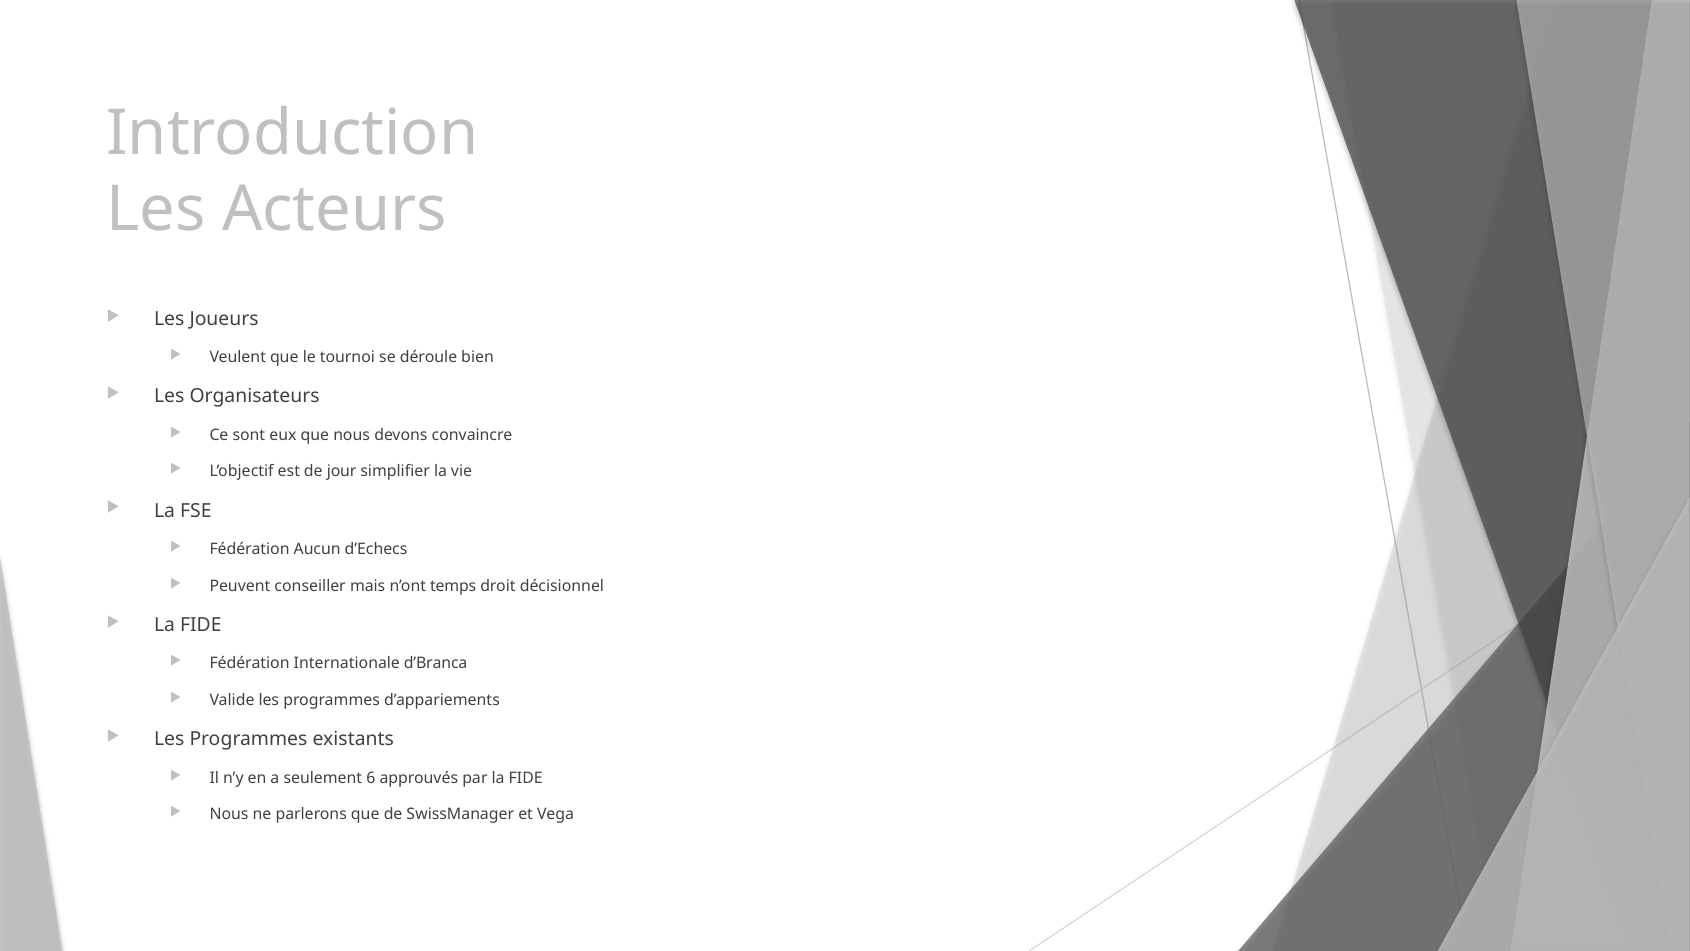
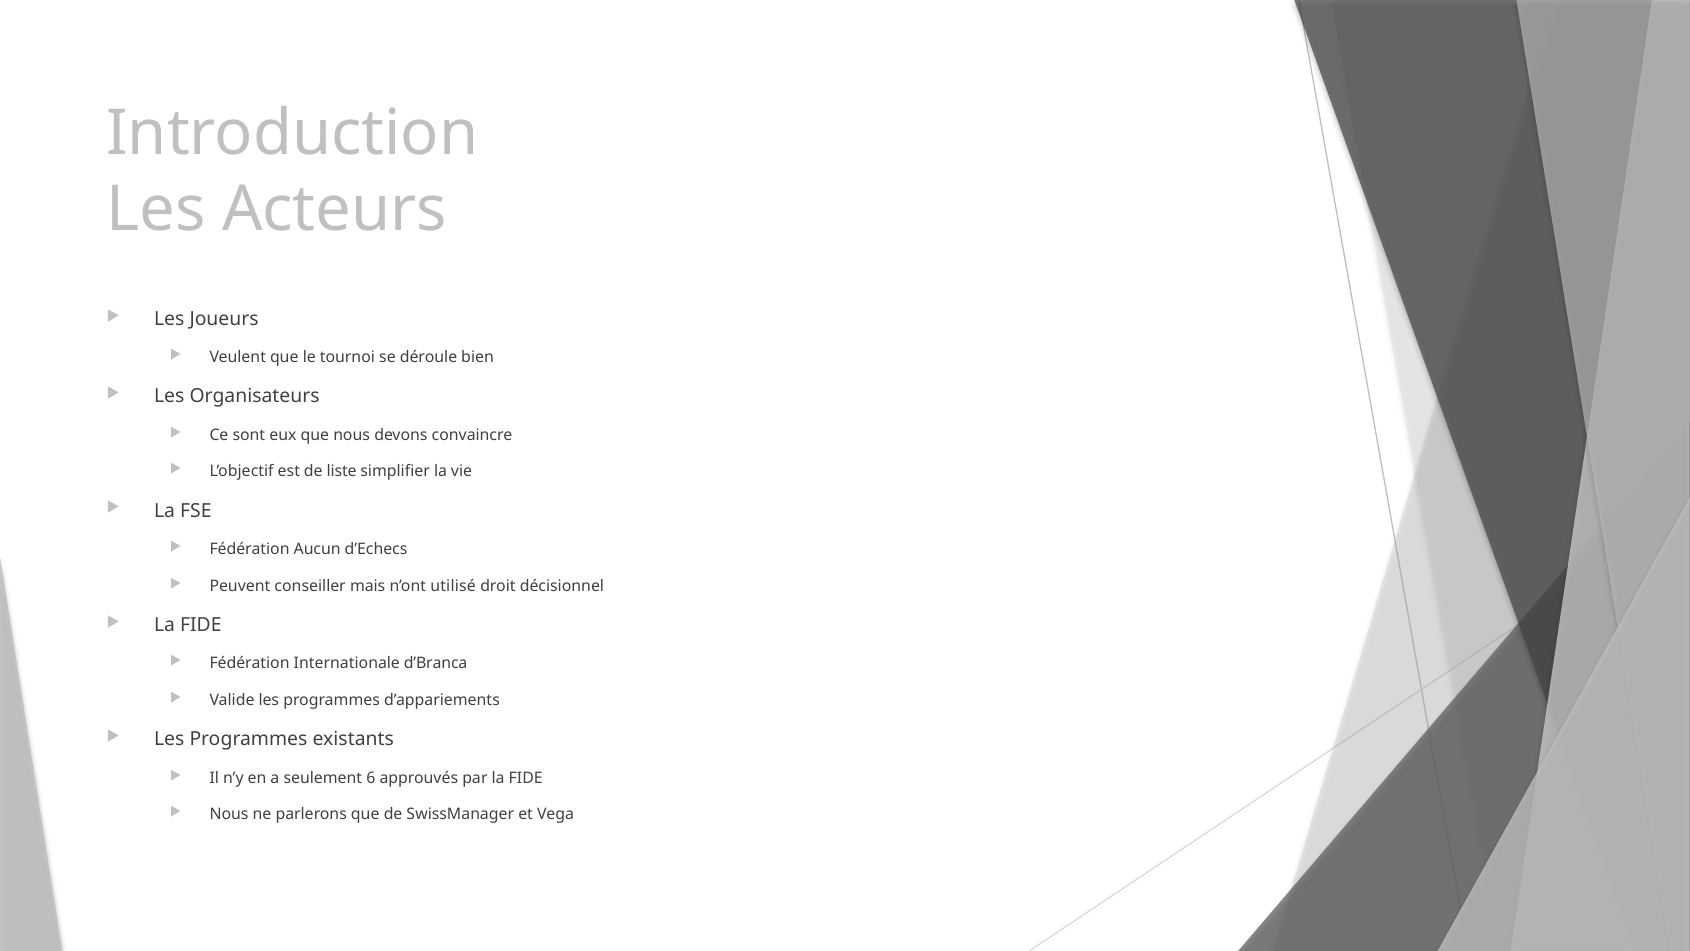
jour: jour -> liste (342, 472)
temps: temps -> utilisé (453, 586)
